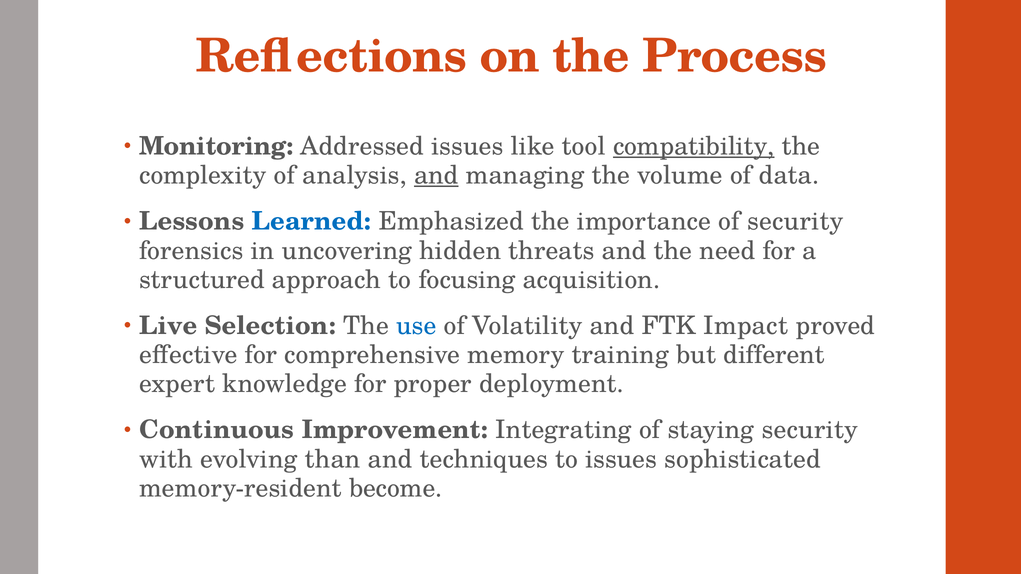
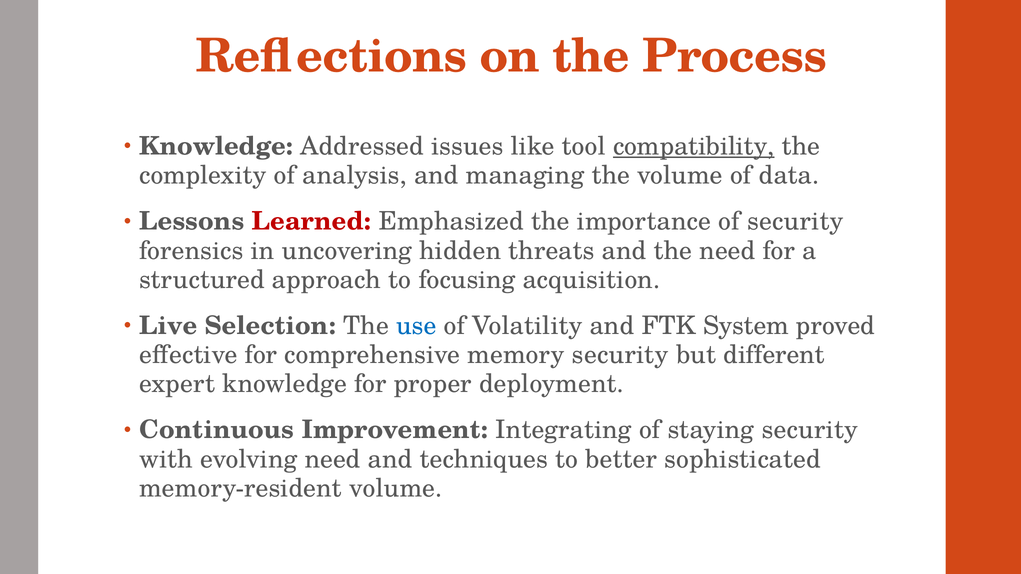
Monitoring: Monitoring -> Knowledge (216, 146)
and underline: present -> none (436, 176)
Learned colour: blue -> red (311, 222)
Impact: Impact -> System (746, 326)
memory training: training -> security (620, 355)
evolving than: than -> need (333, 459)
to issues: issues -> better (621, 459)
memory-resident become: become -> volume (396, 488)
